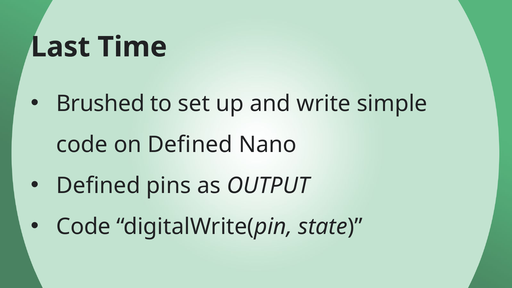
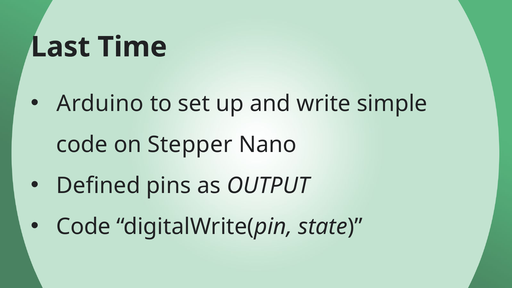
Brushed: Brushed -> Arduino (100, 104)
on Defined: Defined -> Stepper (190, 145)
